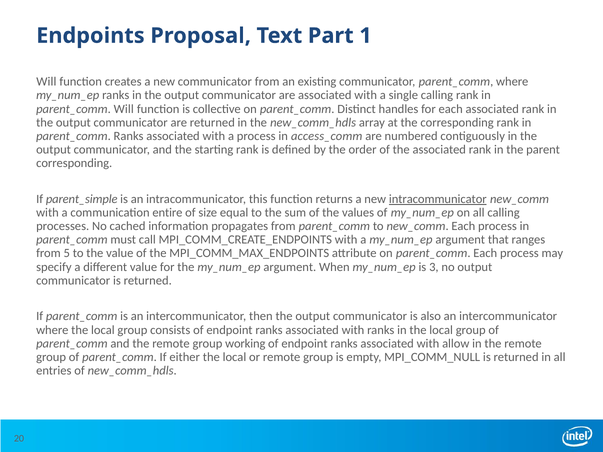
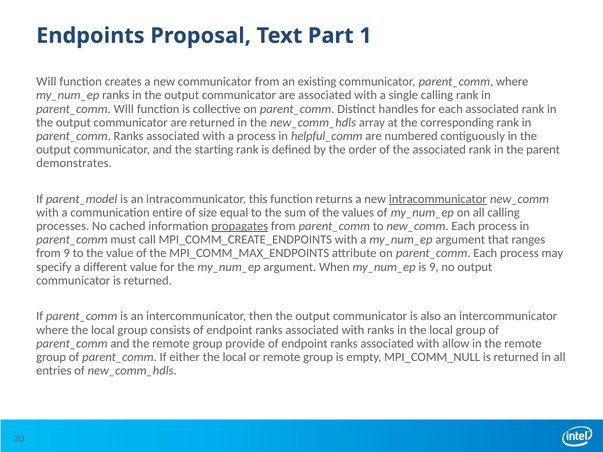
access_comm: access_comm -> helpful_comm (327, 136)
corresponding: corresponding -> demonstrates (74, 163)
parent_simple: parent_simple -> parent_model (82, 199)
propagates underline: none -> present (240, 226)
from 5: 5 -> 9 (67, 253)
is 3: 3 -> 9 (434, 267)
working: working -> provide (245, 344)
